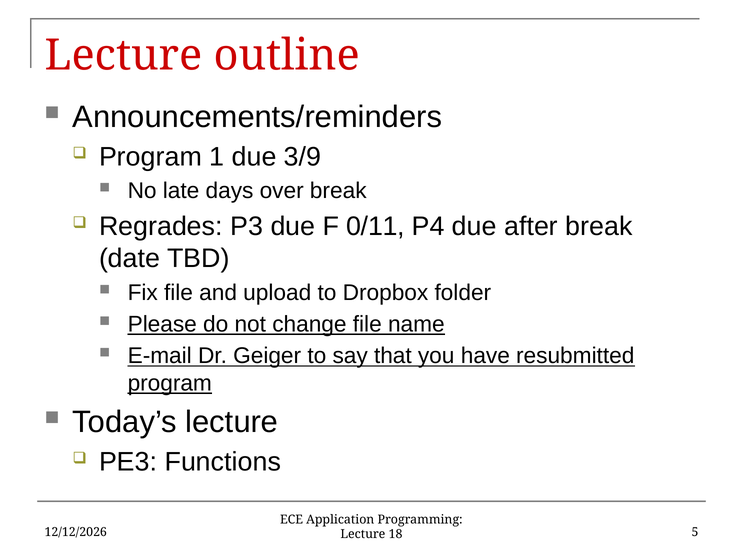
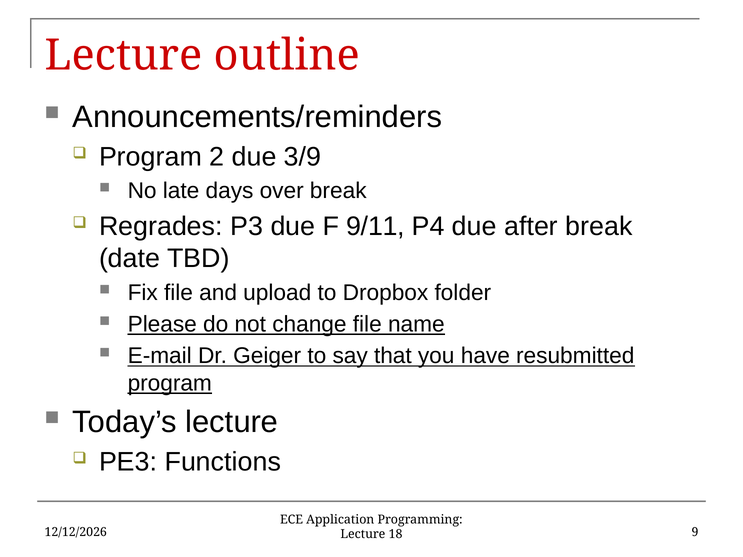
1: 1 -> 2 (217, 157)
0/11: 0/11 -> 9/11 (376, 226)
5: 5 -> 9 (695, 532)
